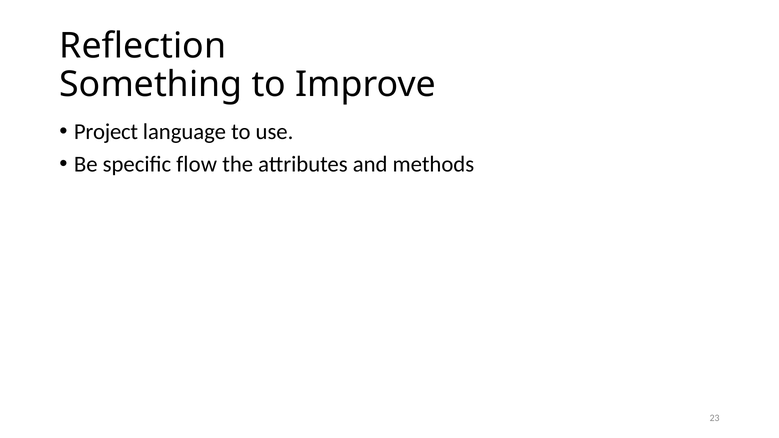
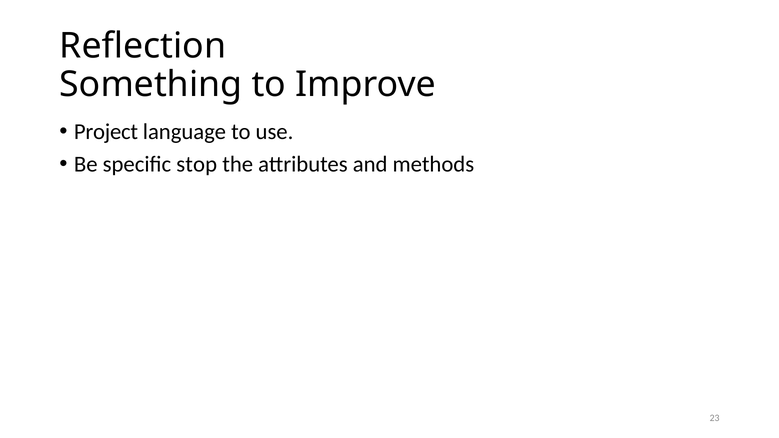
flow: flow -> stop (197, 164)
